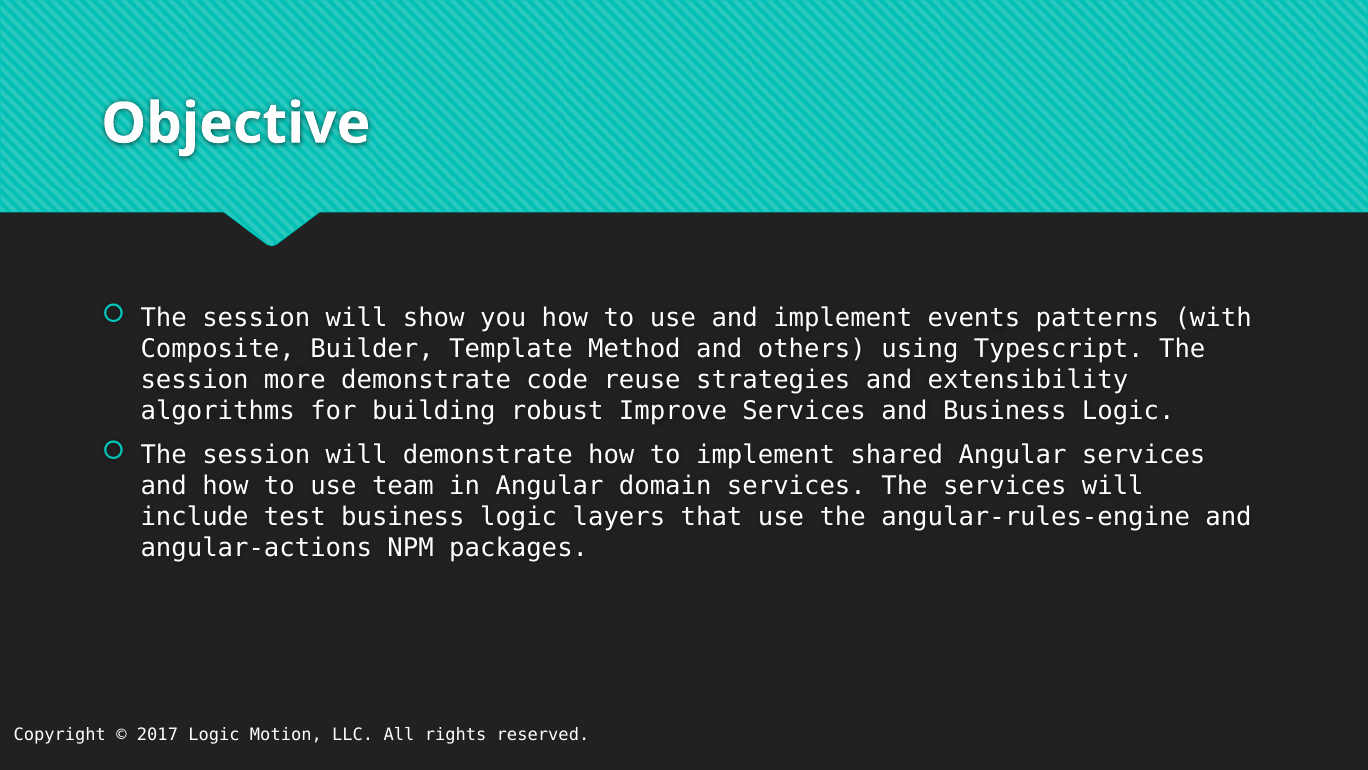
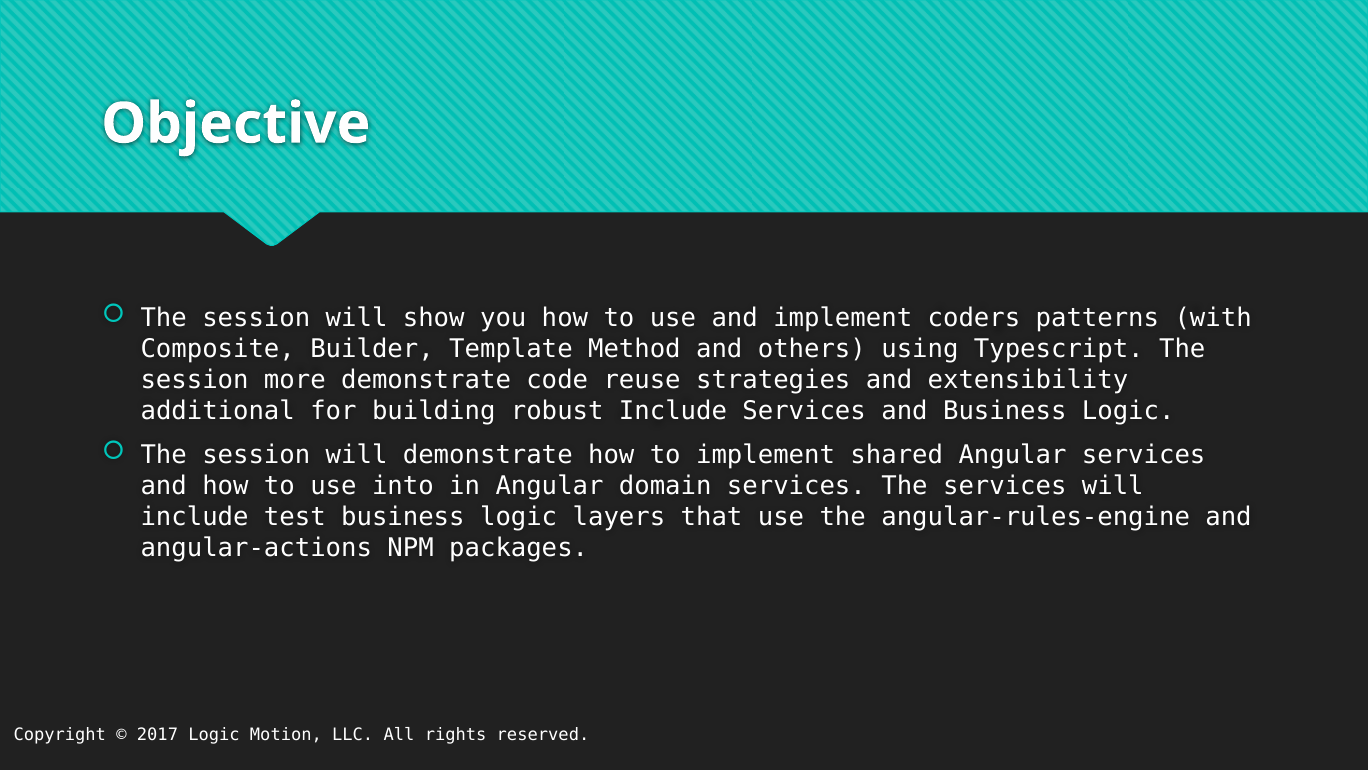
events: events -> coders (974, 318)
algorithms: algorithms -> additional (218, 411)
robust Improve: Improve -> Include (673, 411)
team: team -> into (403, 486)
